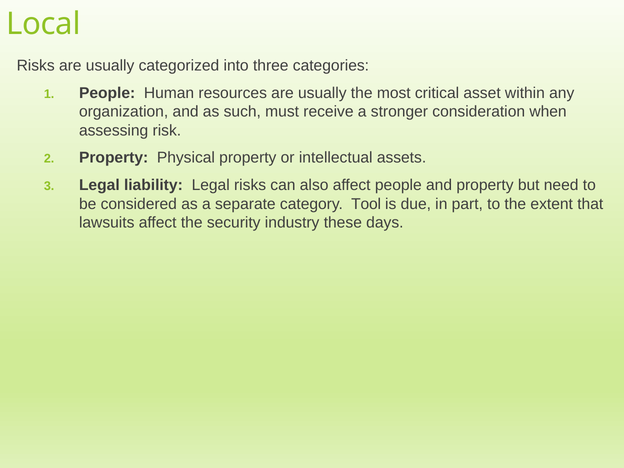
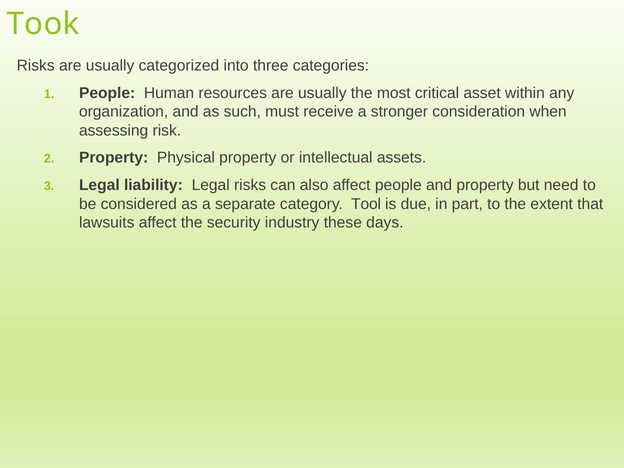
Local: Local -> Took (43, 24)
